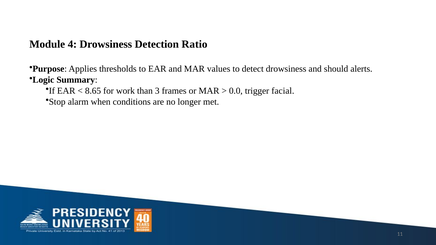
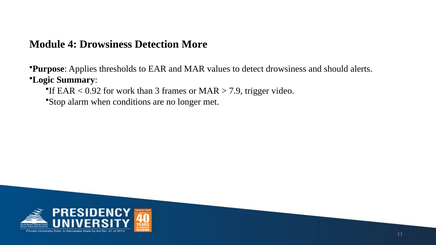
Ratio: Ratio -> More (194, 44)
8.65: 8.65 -> 0.92 (93, 91)
0.0: 0.0 -> 7.9 (236, 91)
facial: facial -> video (283, 91)
